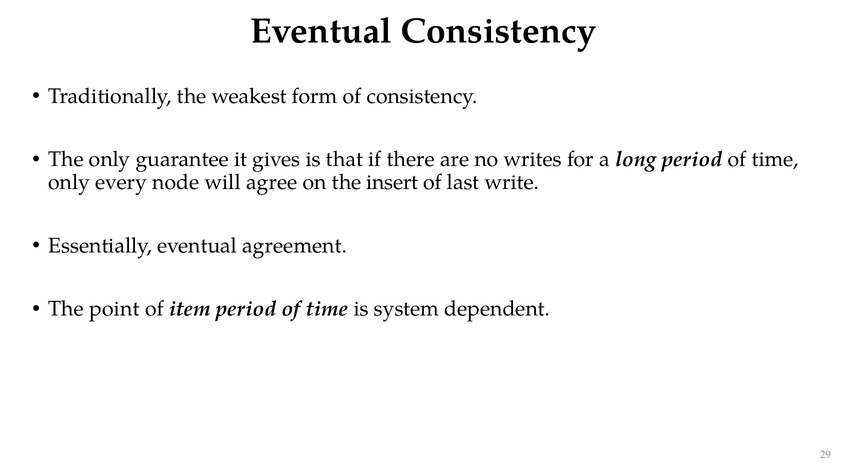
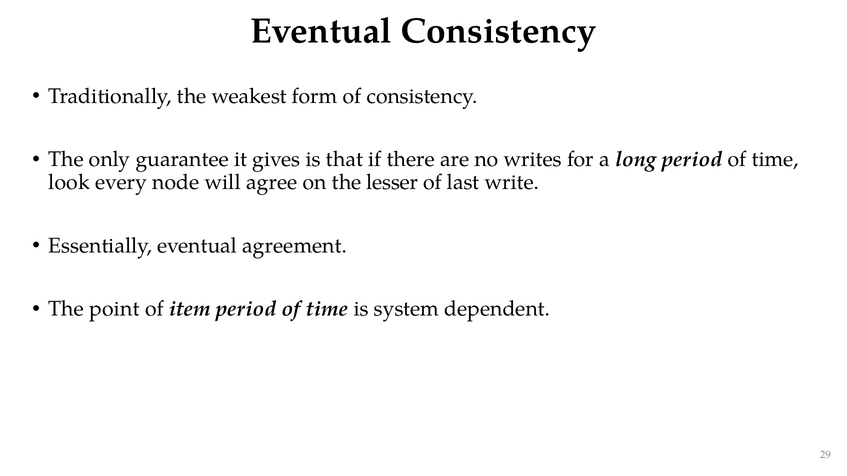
only: only -> look (69, 183)
insert: insert -> lesser (392, 183)
